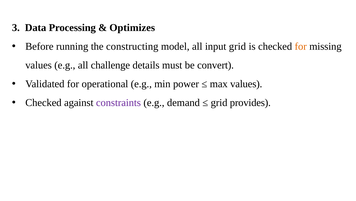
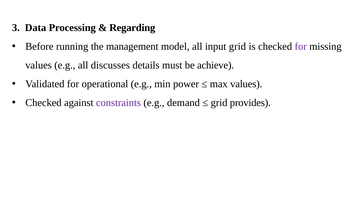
Optimizes: Optimizes -> Regarding (132, 28)
constructing: constructing -> management (132, 46)
for colour: orange -> purple (301, 46)
challenge: challenge -> discusses (110, 65)
convert: convert -> achieve (216, 65)
